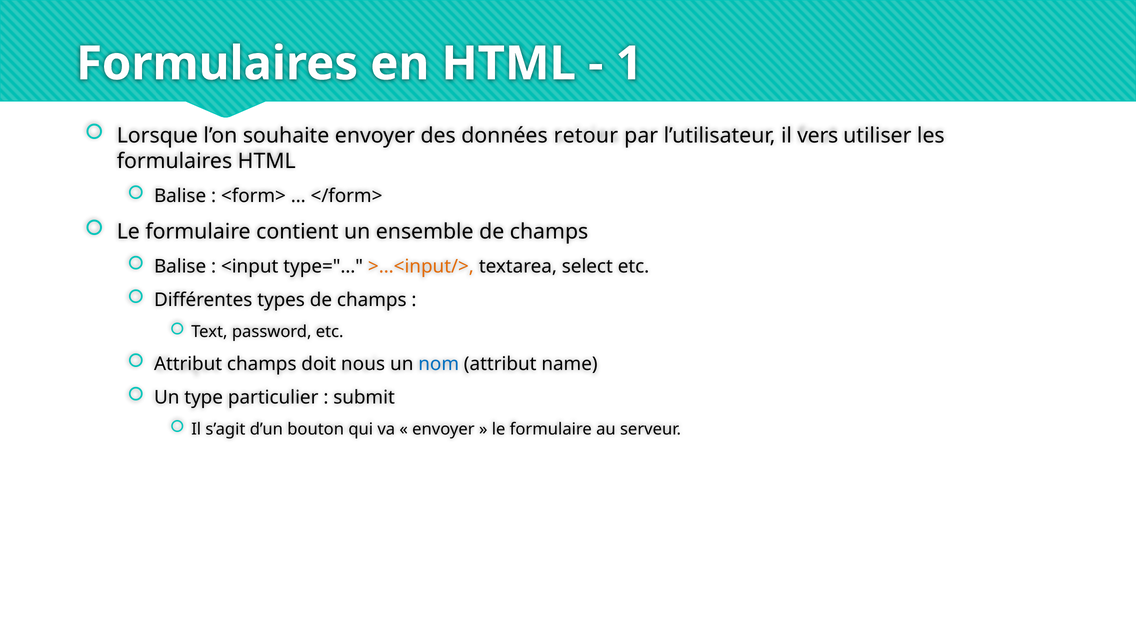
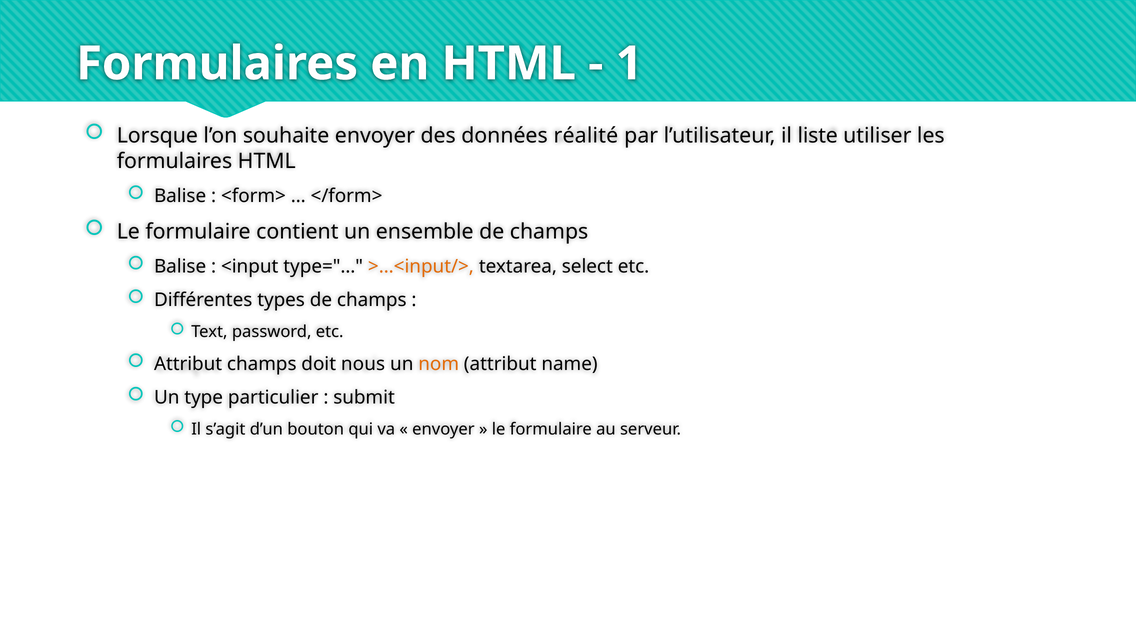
retour: retour -> réalité (586, 136)
vers: vers -> liste (818, 136)
nom colour: blue -> orange (439, 364)
